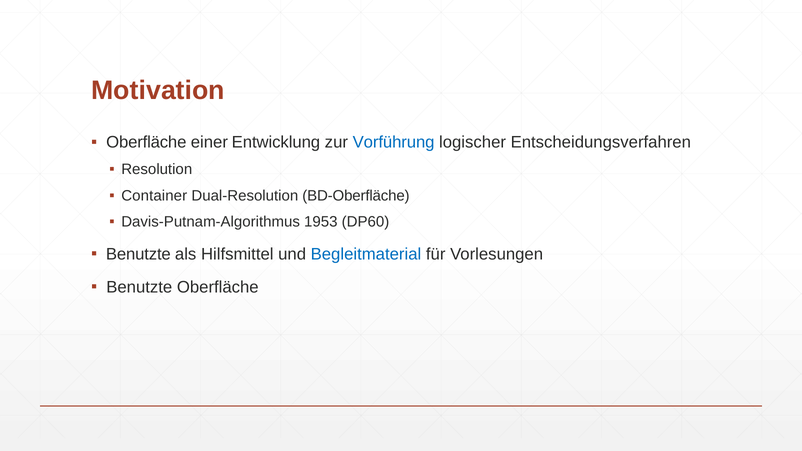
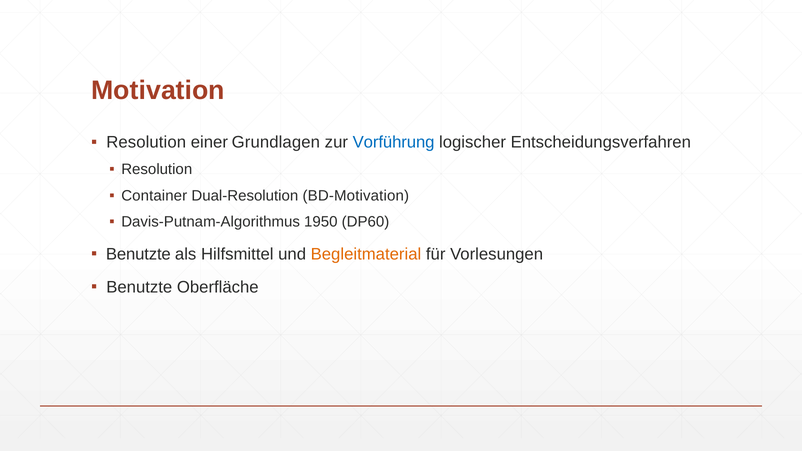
Oberfläche: Oberfläche -> Resolution (146, 142)
Entwicklung: Entwicklung -> Grundlagen (276, 142)
BD-Oberfläche: BD-Oberfläche -> BD-Motivation (356, 196)
1953: 1953 -> 1950 (321, 222)
Begleitmaterial colour: blue -> orange (366, 254)
